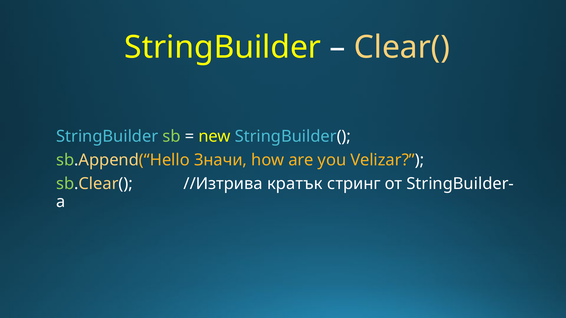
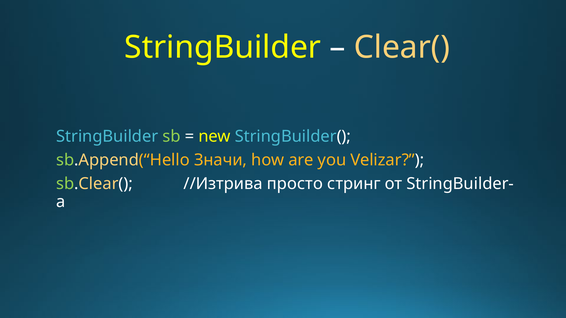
кратък: кратък -> просто (295, 184)
